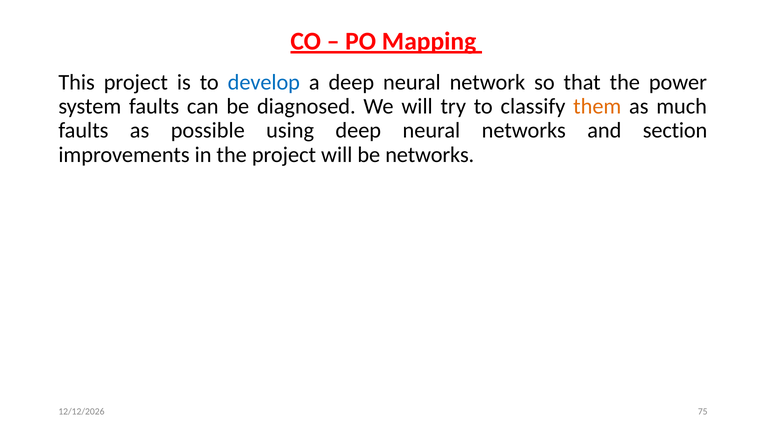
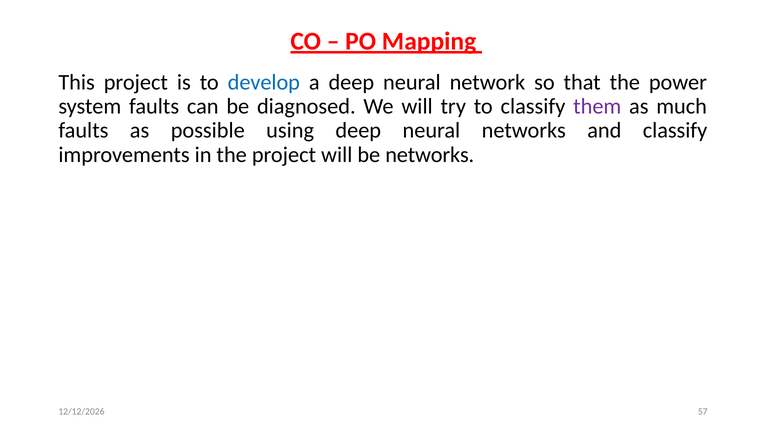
them colour: orange -> purple (597, 106)
and section: section -> classify (675, 131)
75: 75 -> 57 (703, 411)
